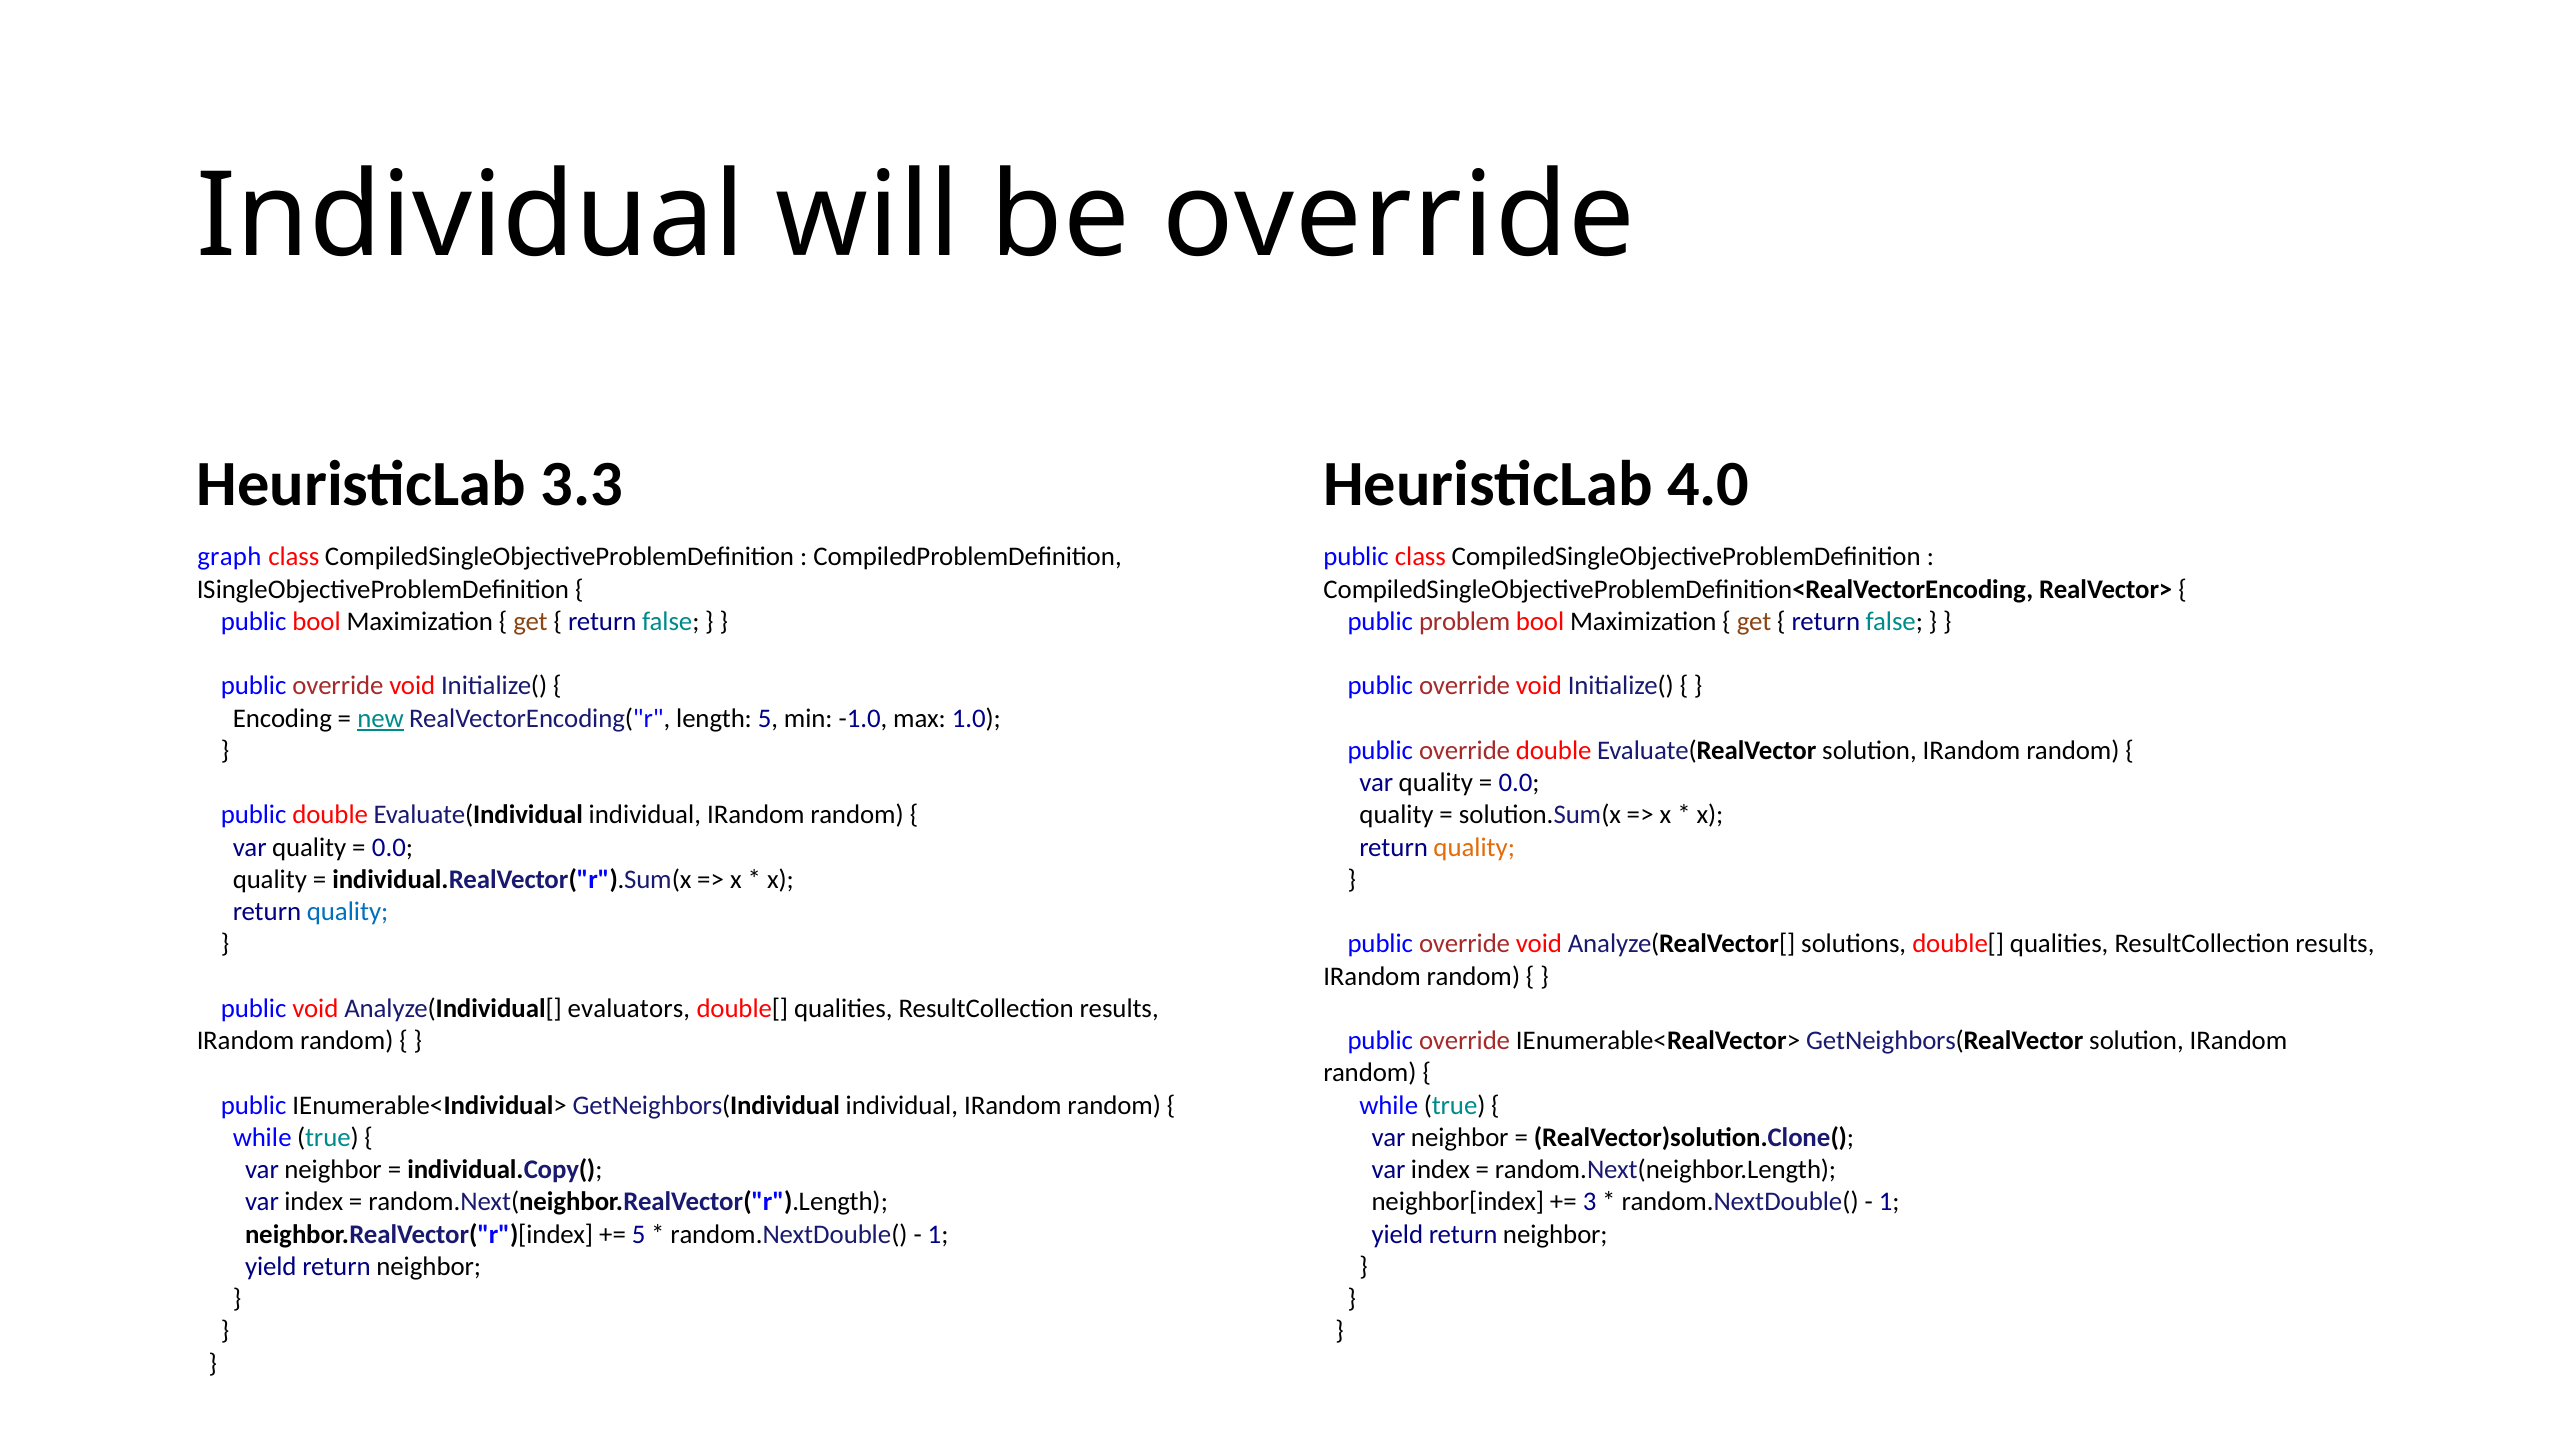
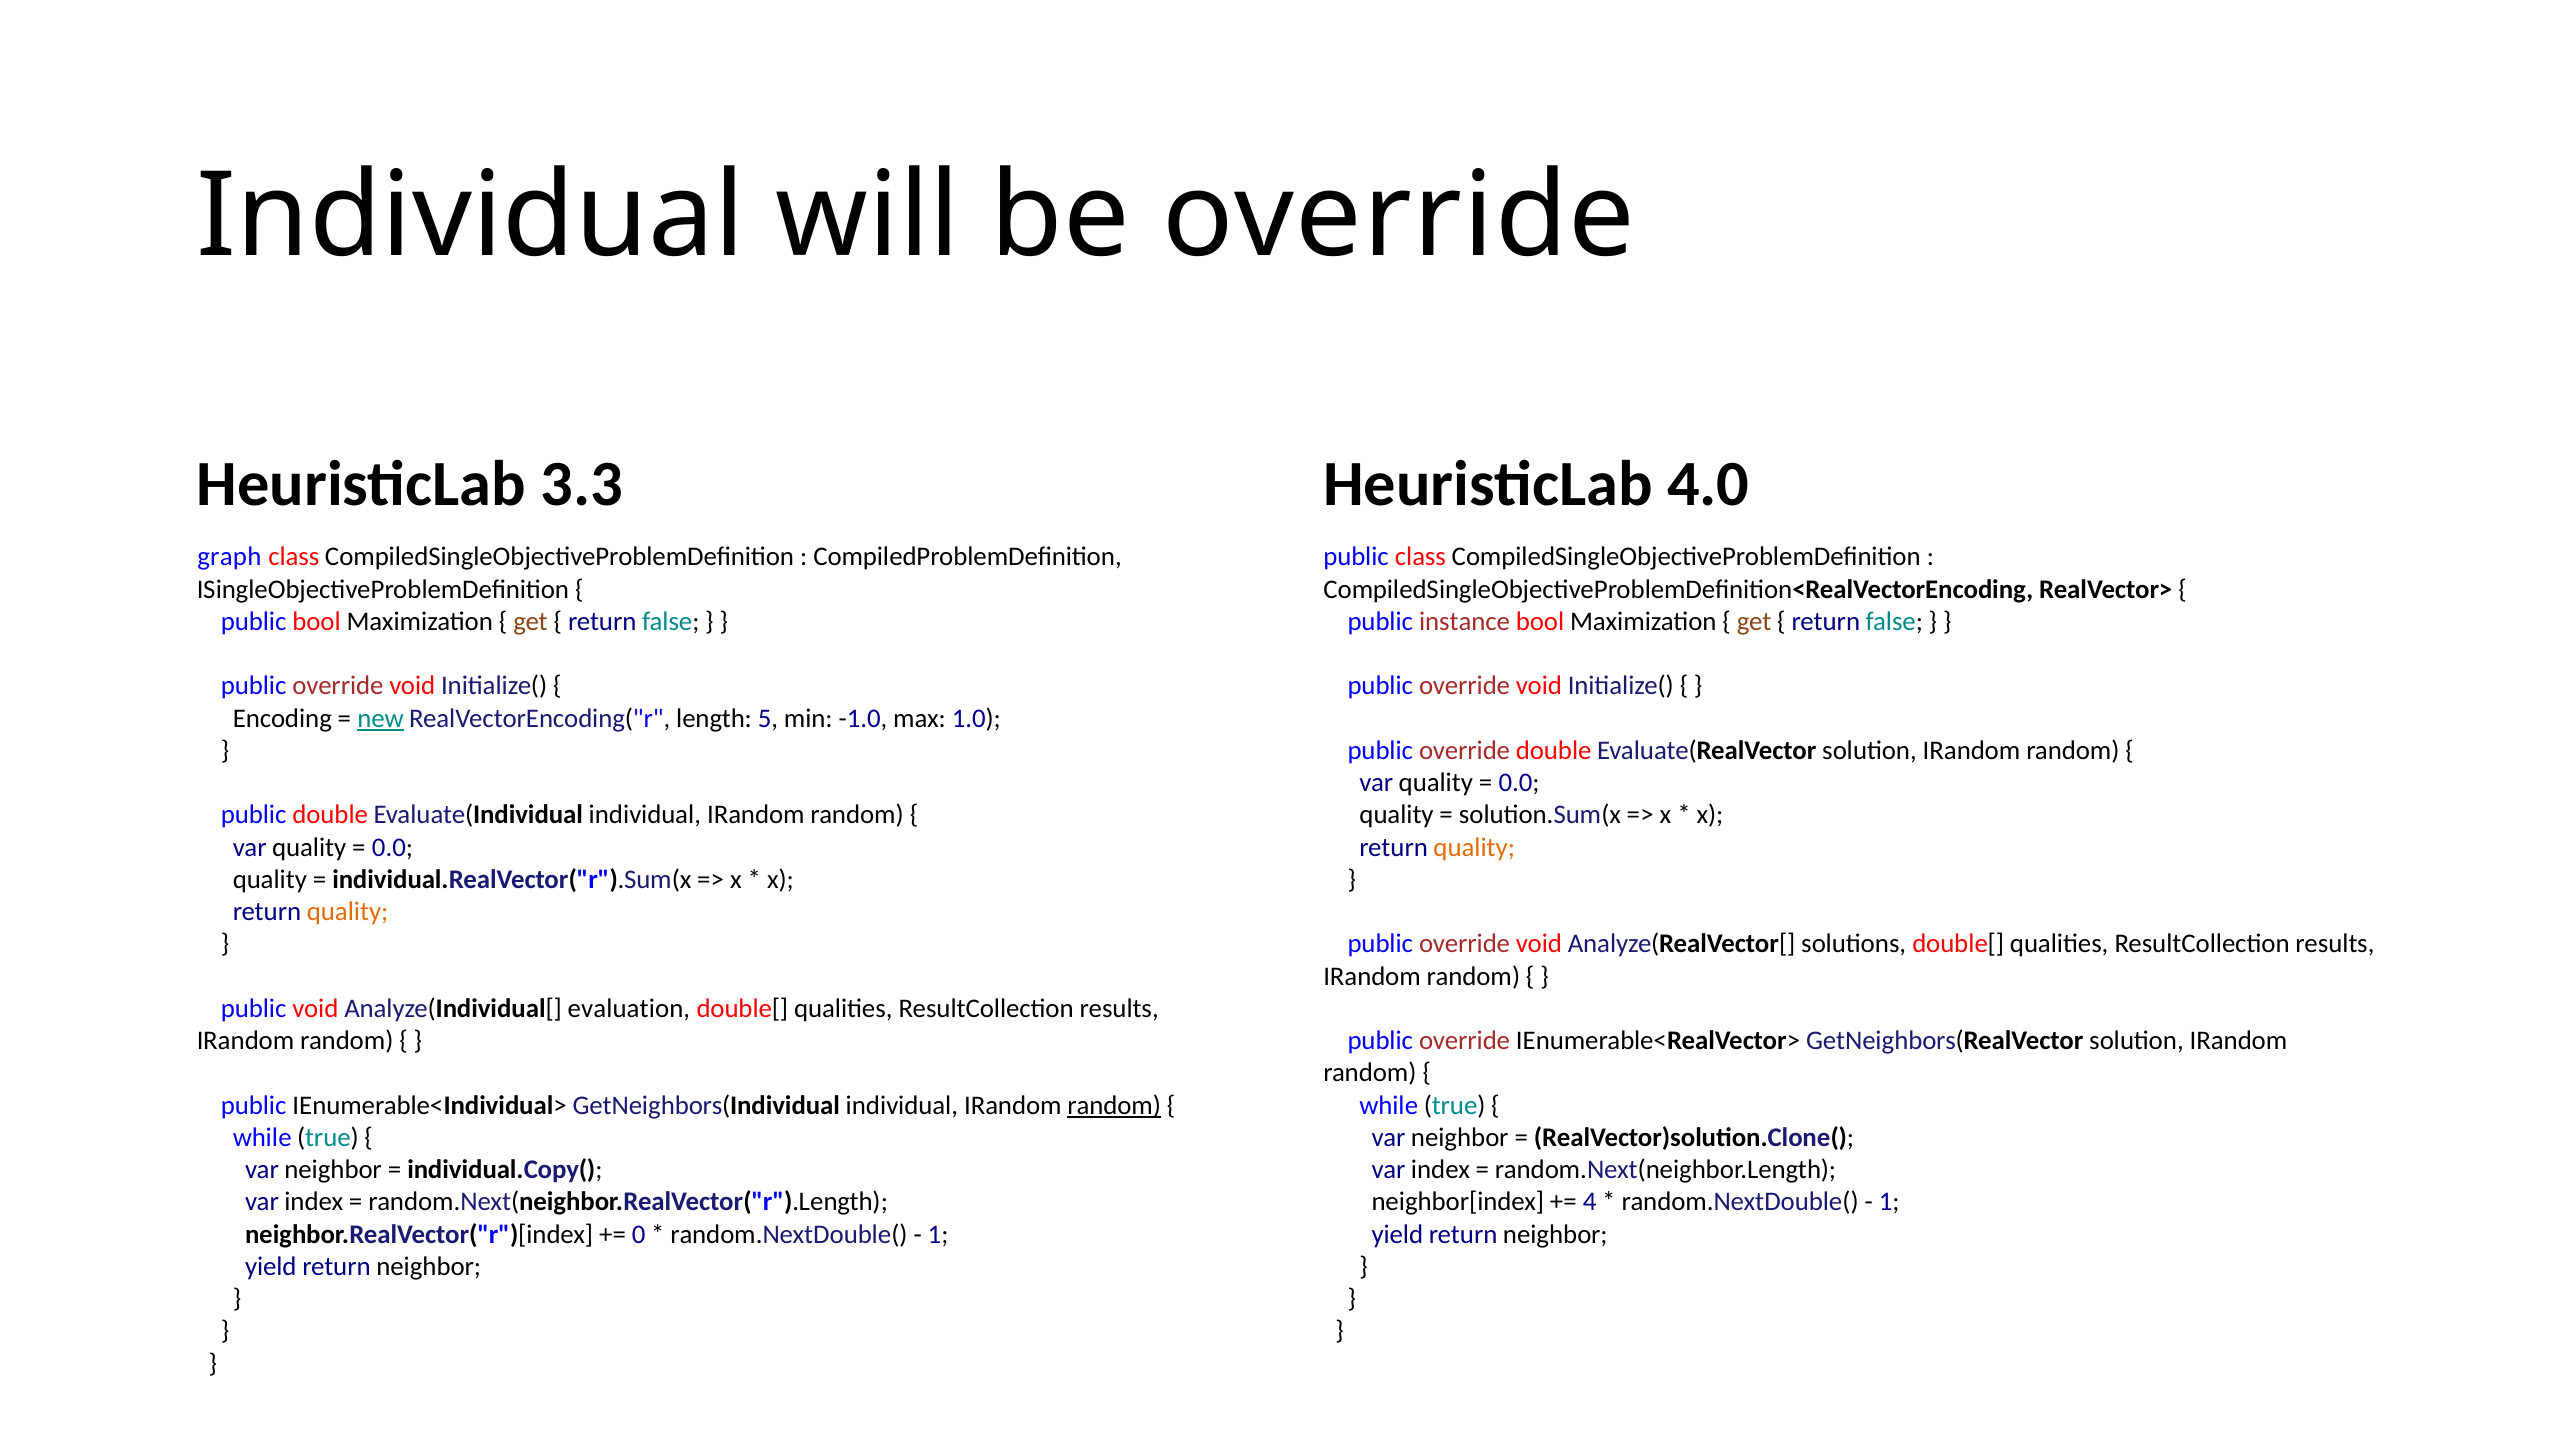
problem: problem -> instance (1465, 621)
quality colour: blue -> orange (348, 912)
evaluators: evaluators -> evaluation (629, 1008)
random underline: none -> present (1114, 1105)
3: 3 -> 4 (1590, 1202)
5: 5 -> 0 (639, 1234)
